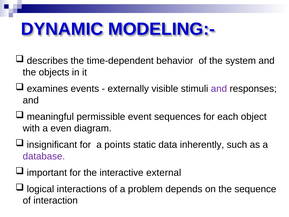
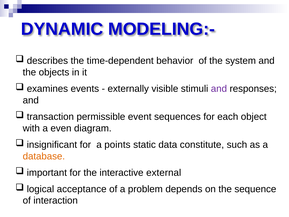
meaningful: meaningful -> transaction (50, 117)
inherently: inherently -> constitute (202, 145)
database colour: purple -> orange (44, 156)
interactions: interactions -> acceptance (82, 189)
